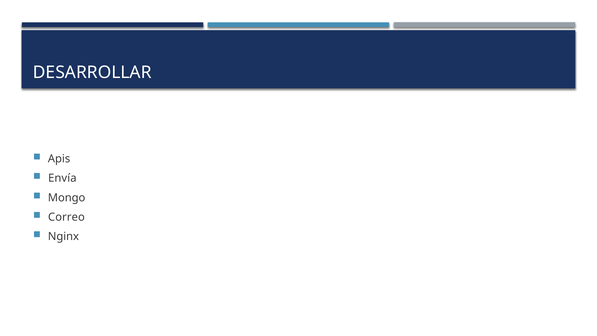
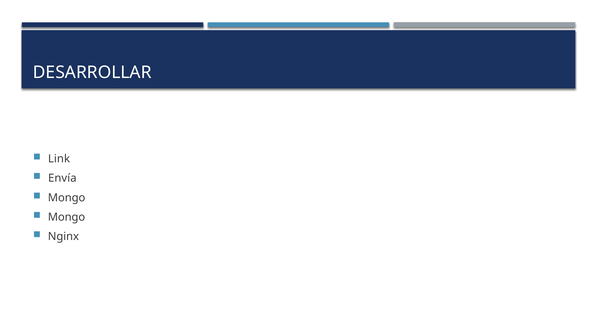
Apis: Apis -> Link (59, 159)
Correo: Correo -> Mongo (67, 217)
